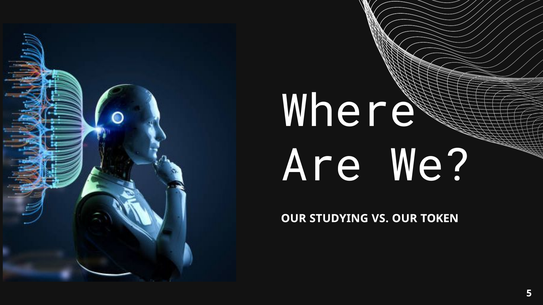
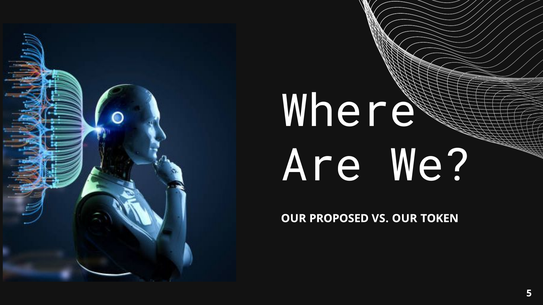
STUDYING: STUDYING -> PROPOSED (339, 219)
